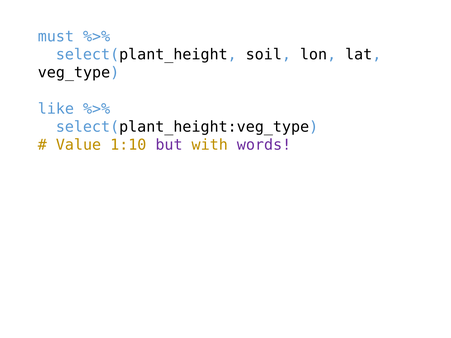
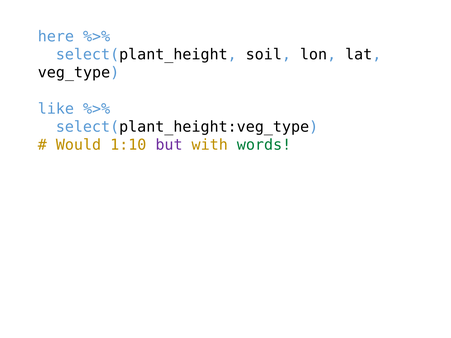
must: must -> here (56, 37)
Value: Value -> Would (78, 145)
words colour: purple -> green (264, 145)
